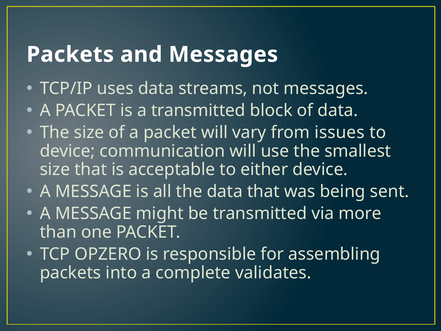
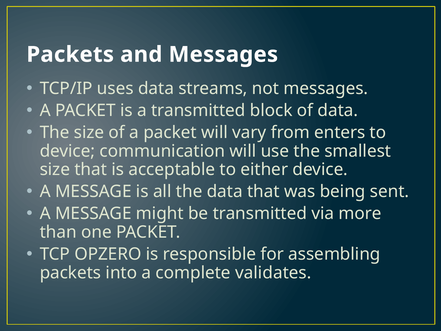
issues: issues -> enters (340, 132)
